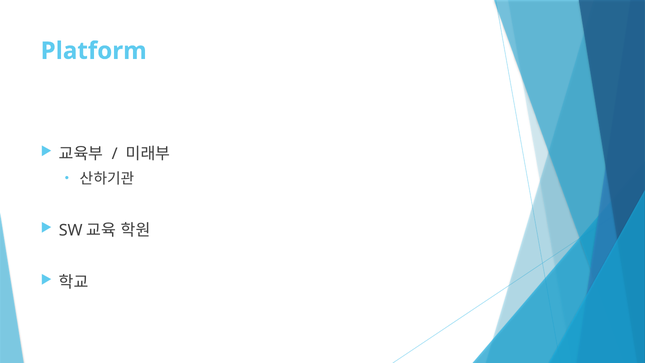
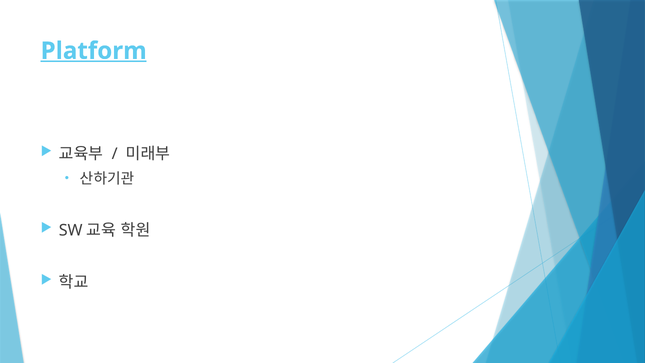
Platform underline: none -> present (94, 51)
